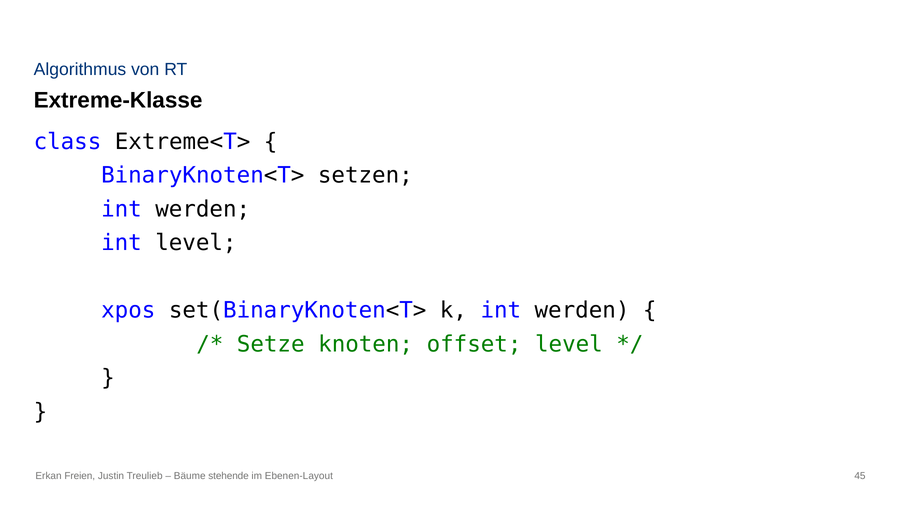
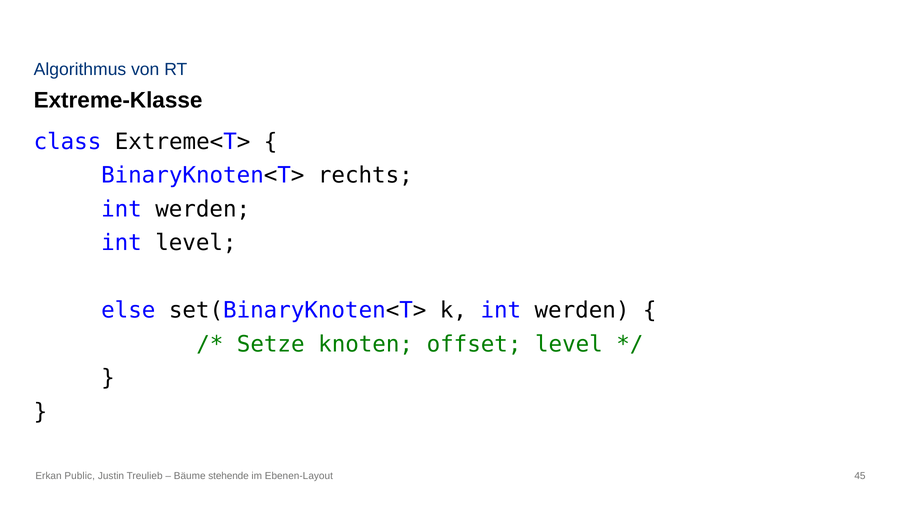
setzen: setzen -> rechts (365, 175)
xpos: xpos -> else (128, 310)
Freien: Freien -> Public (80, 476)
